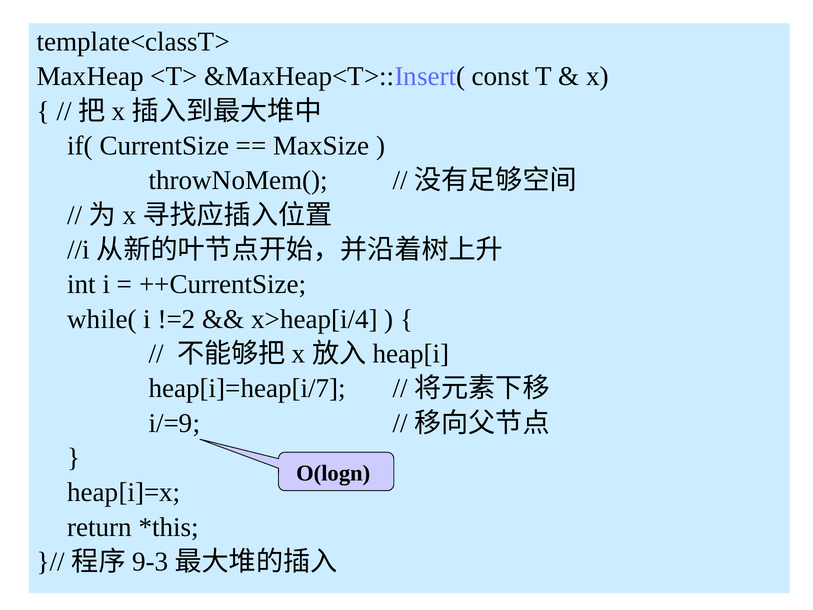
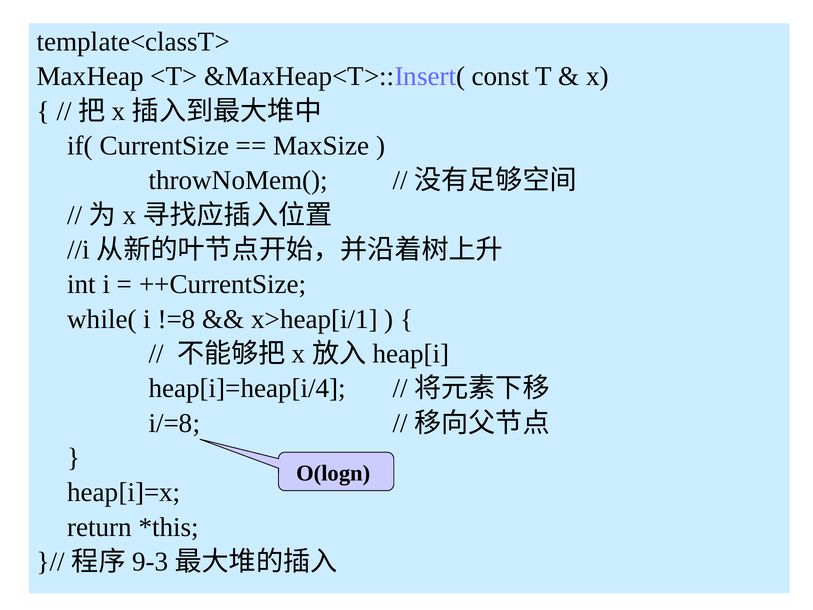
!=2: !=2 -> !=8 (177, 319)
x>heap[i/4: x>heap[i/4 -> x>heap[i/1 (314, 319)
heap[i]=heap[i/7: heap[i]=heap[i/7 -> heap[i]=heap[i/4 (247, 388)
i/=9: i/=9 -> i/=8 (174, 423)
